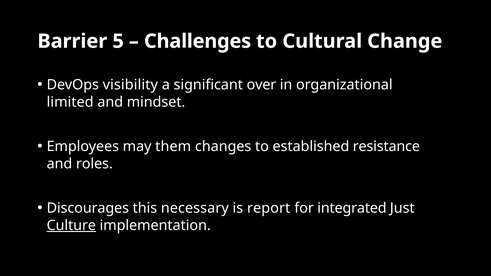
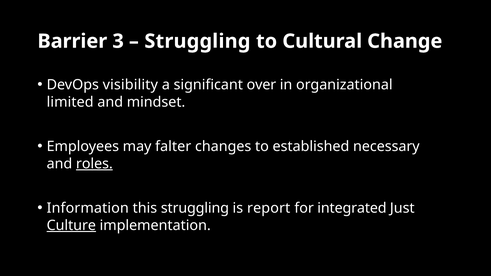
5: 5 -> 3 (118, 41)
Challenges: Challenges -> Struggling (197, 41)
them: them -> falter (173, 147)
resistance: resistance -> necessary (386, 147)
roles underline: none -> present (94, 164)
Discourages: Discourages -> Information (88, 208)
this necessary: necessary -> struggling (195, 208)
